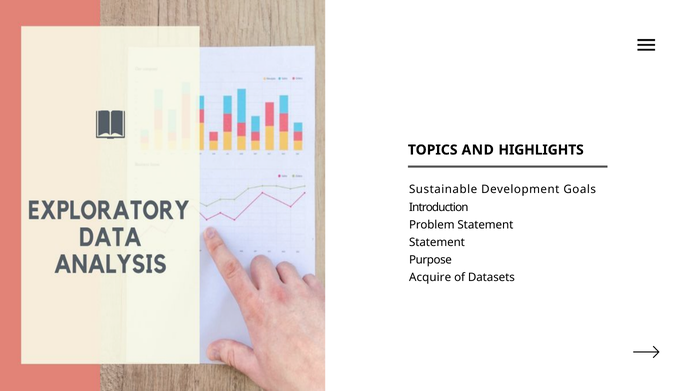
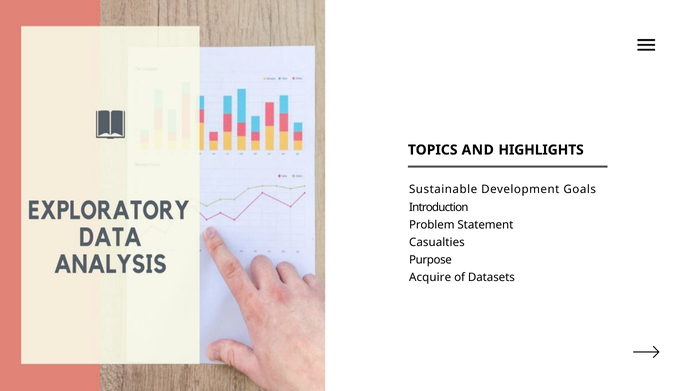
Statement: Statement -> Casualties (437, 242)
